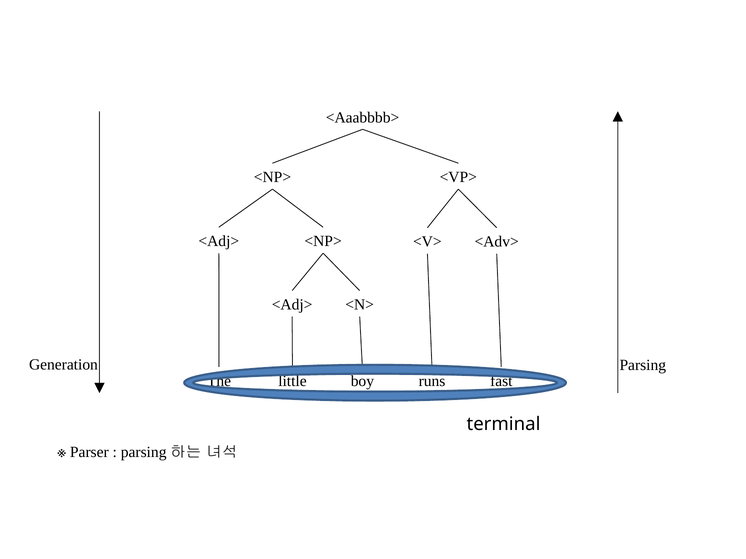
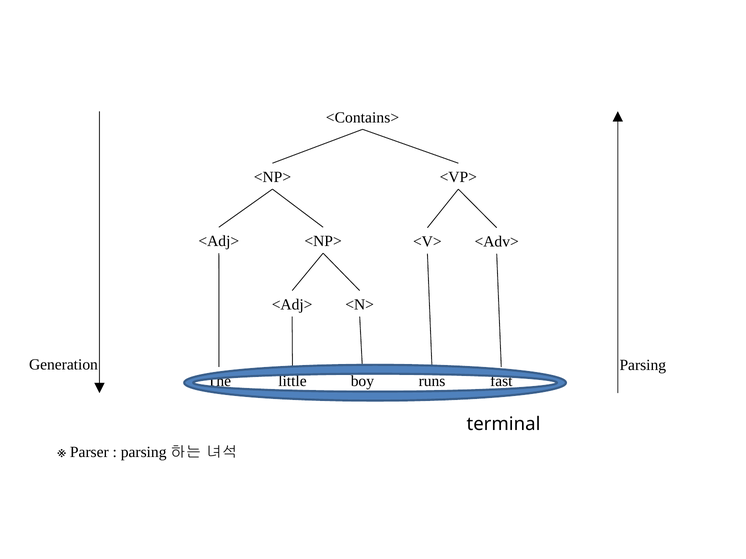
<Aaabbbb>: <Aaabbbb> -> <Contains> (362, 118)
